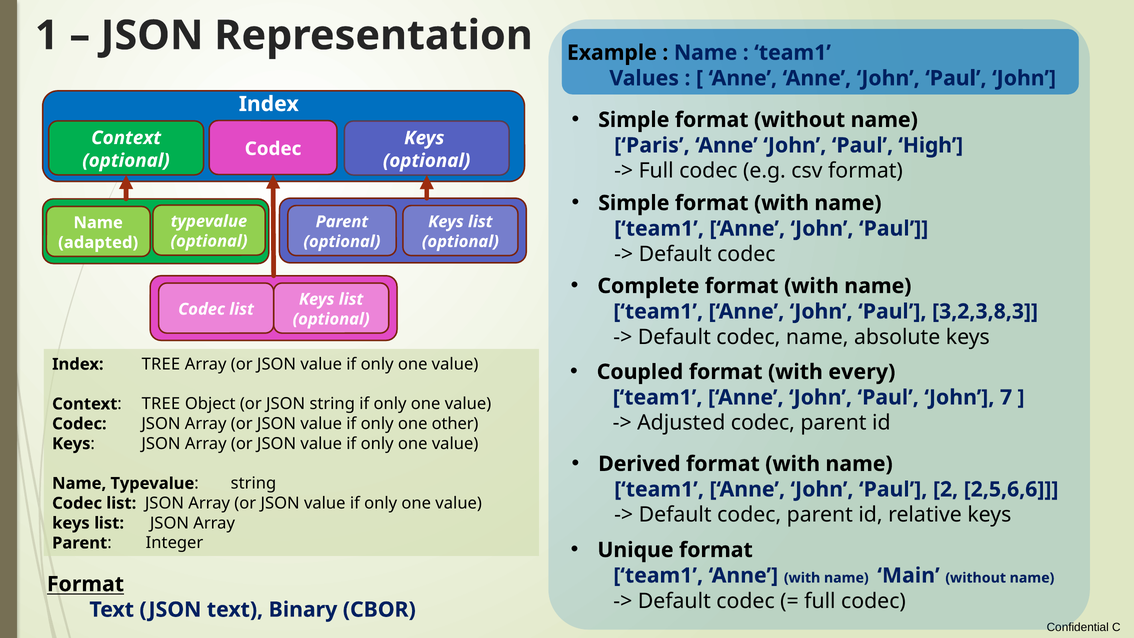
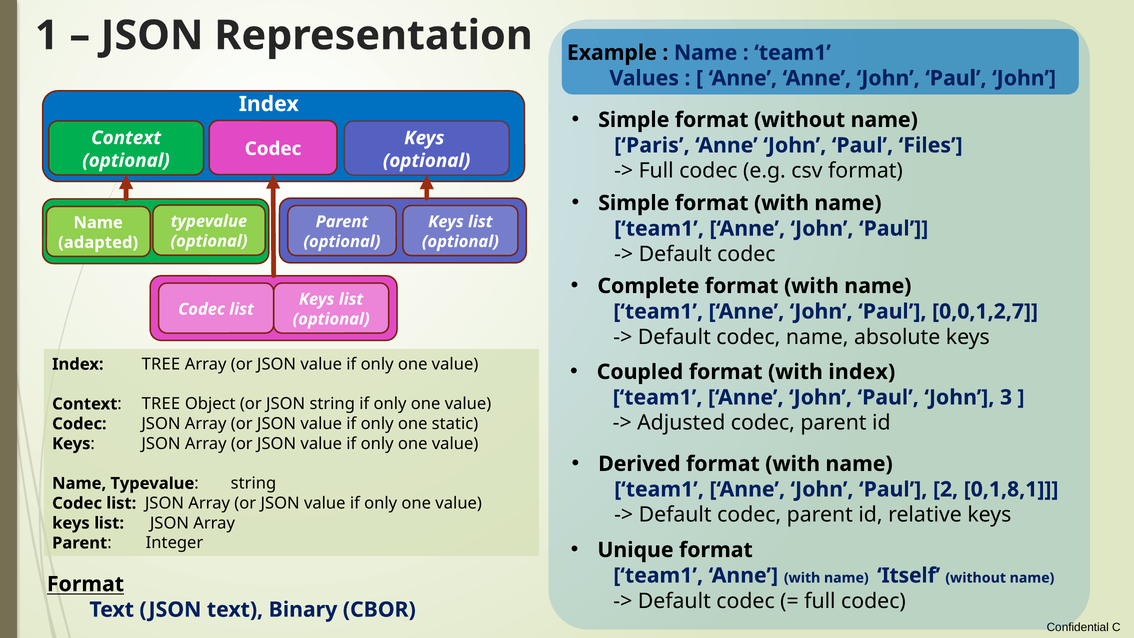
High: High -> Files (931, 145)
3,2,3,8,3: 3,2,3,8,3 -> 0,0,1,2,7 (985, 311)
with every: every -> index (862, 372)
7: 7 -> 3 (1006, 397)
other: other -> static (455, 424)
2,5,6,6: 2,5,6,6 -> 0,1,8,1 (1011, 489)
Main: Main -> Itself (909, 575)
